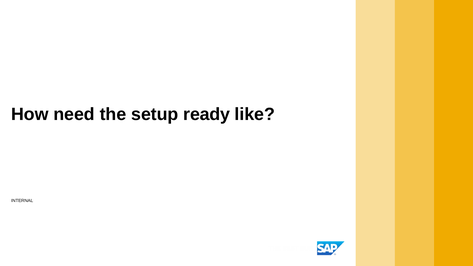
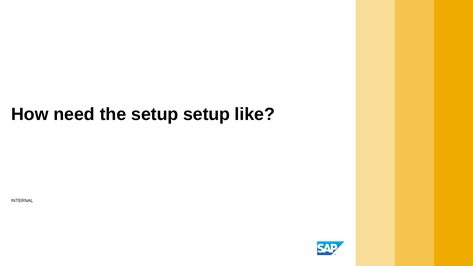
setup ready: ready -> setup (207, 114)
